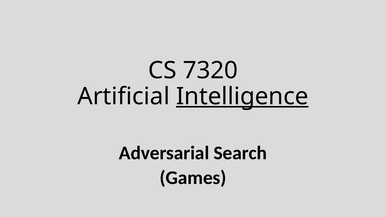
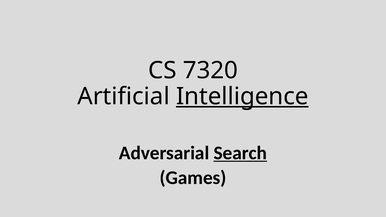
Search underline: none -> present (240, 153)
